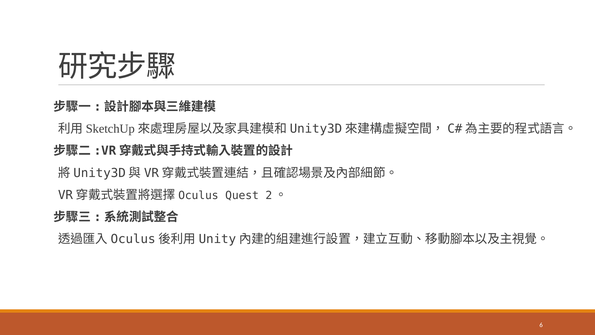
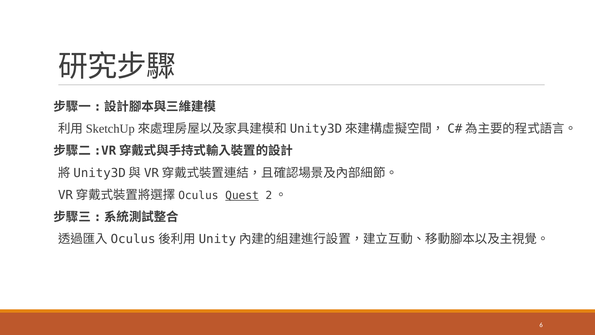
Quest underline: none -> present (242, 195)
